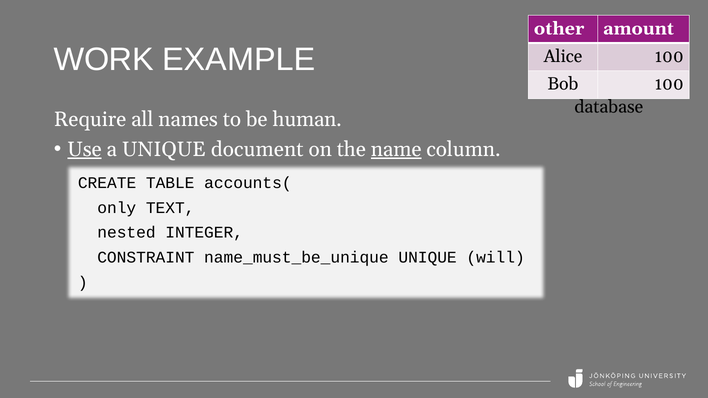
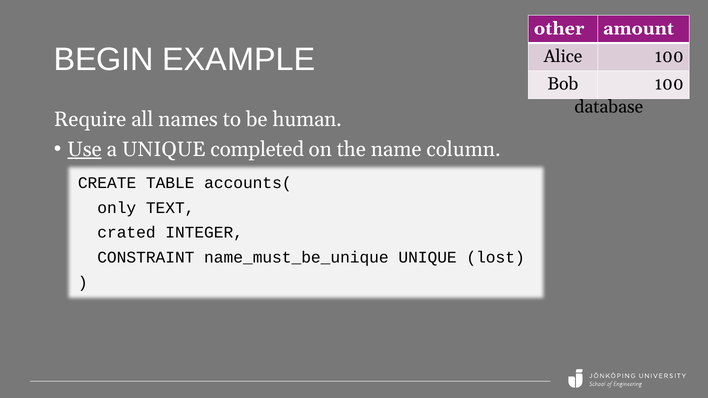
WORK: WORK -> BEGIN (104, 59)
document: document -> completed (257, 149)
name underline: present -> none (396, 149)
nested: nested -> crated (127, 233)
will: will -> lost (496, 258)
